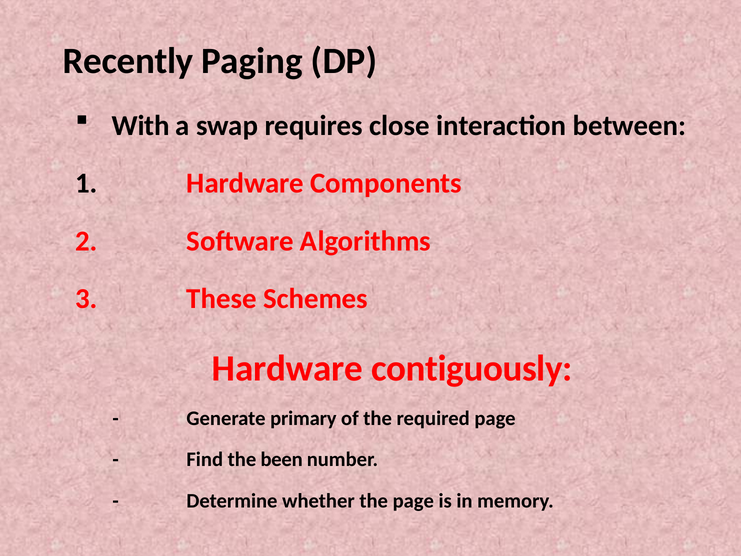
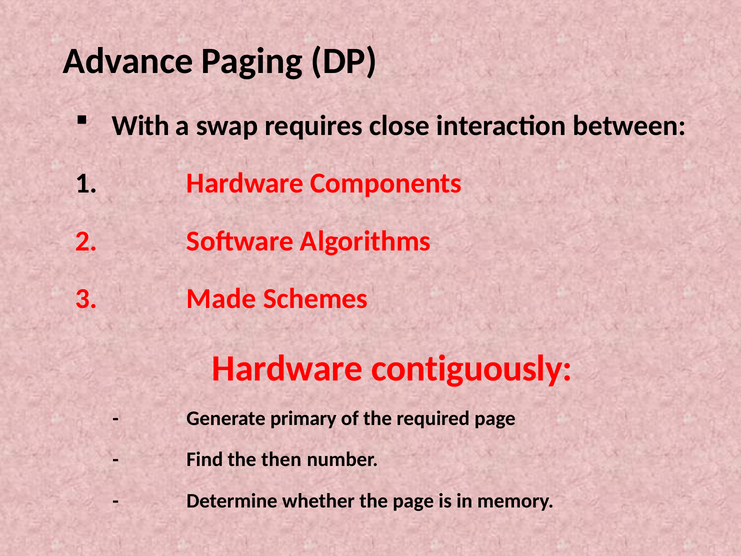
Recently: Recently -> Advance (128, 61)
These: These -> Made (221, 299)
been: been -> then (281, 459)
